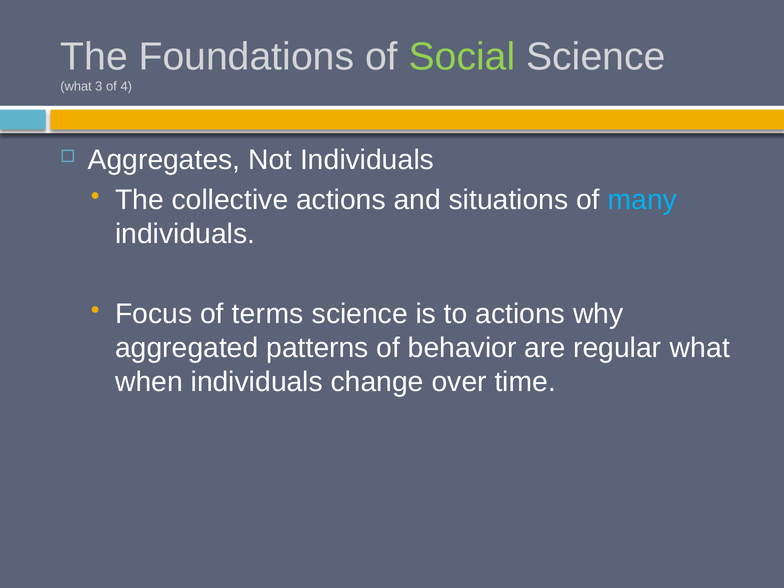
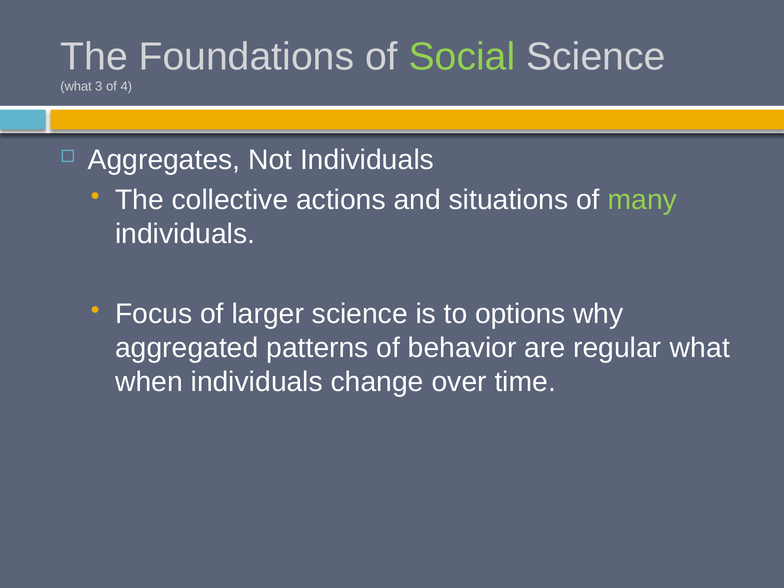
many colour: light blue -> light green (642, 200)
terms: terms -> larger (268, 314)
to actions: actions -> options (520, 314)
